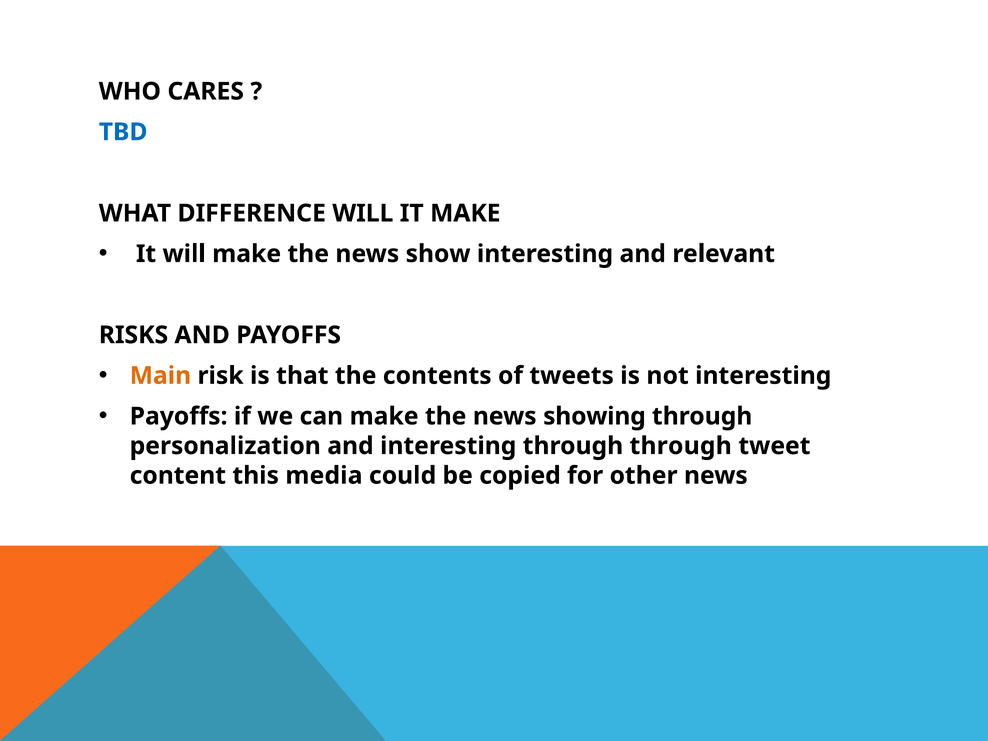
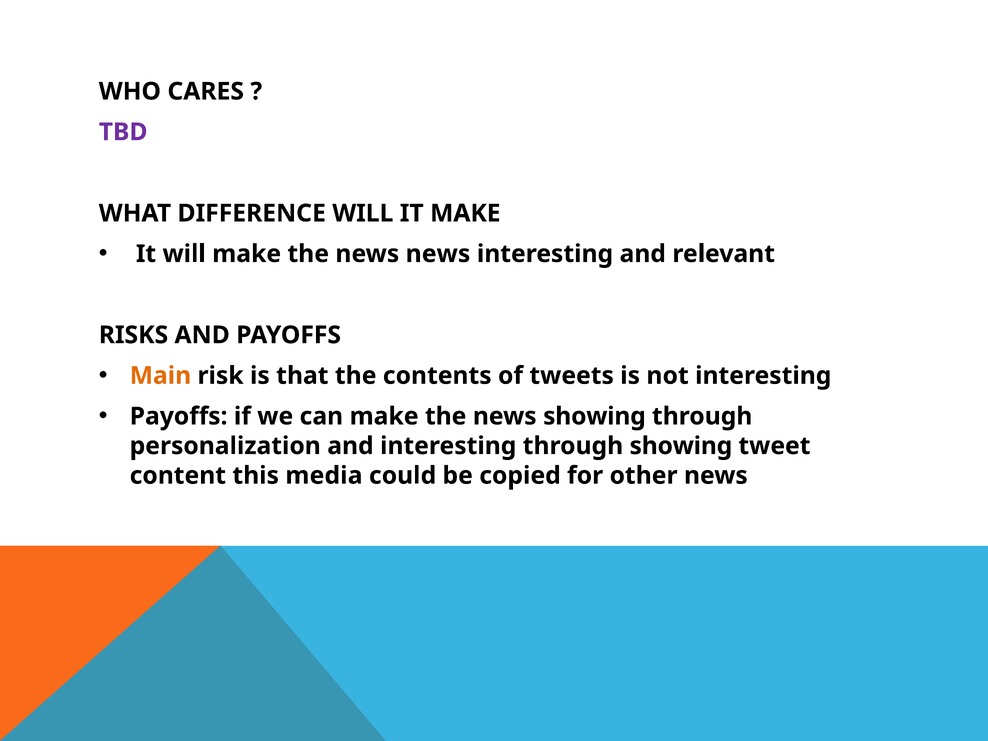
TBD colour: blue -> purple (123, 132)
news show: show -> news (438, 254)
through through: through -> showing (681, 446)
